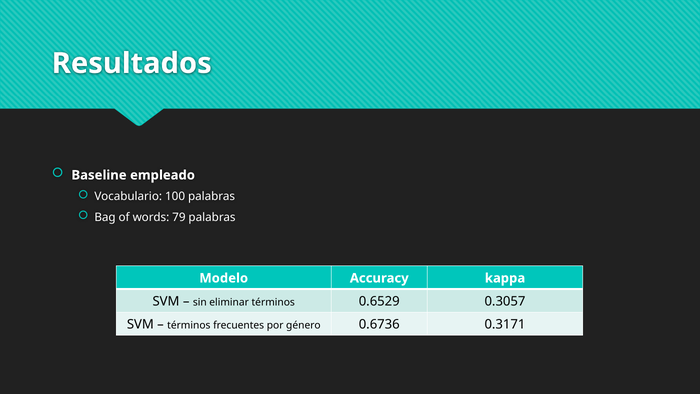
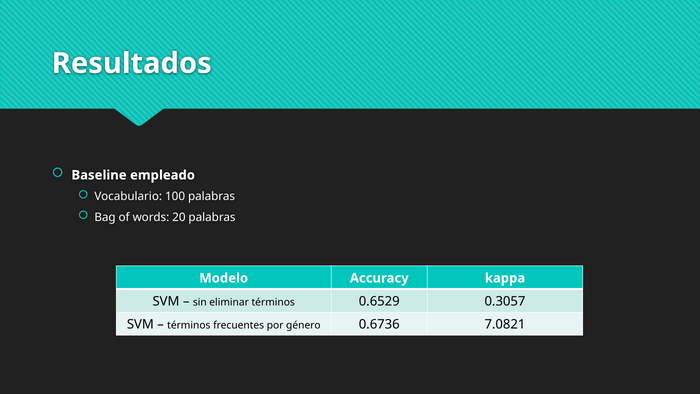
79: 79 -> 20 (179, 217)
0.3171: 0.3171 -> 7.0821 (505, 324)
